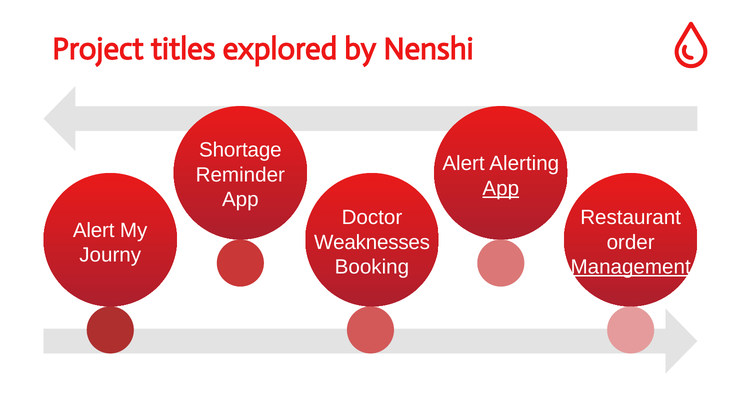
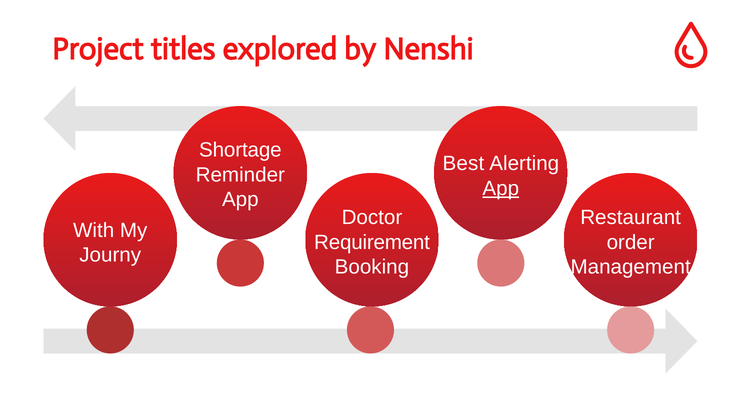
Alert: Alert -> Best (463, 164)
Alert: Alert -> With (94, 230)
Weaknesses: Weaknesses -> Requirement (372, 242)
Management underline: present -> none (631, 267)
